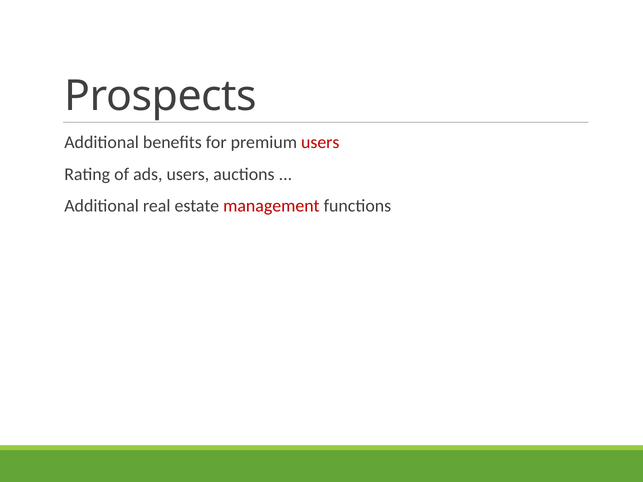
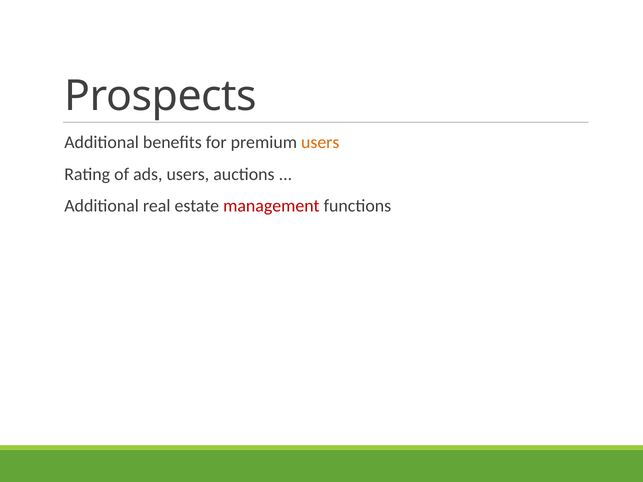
users colour: red -> orange (320, 143)
